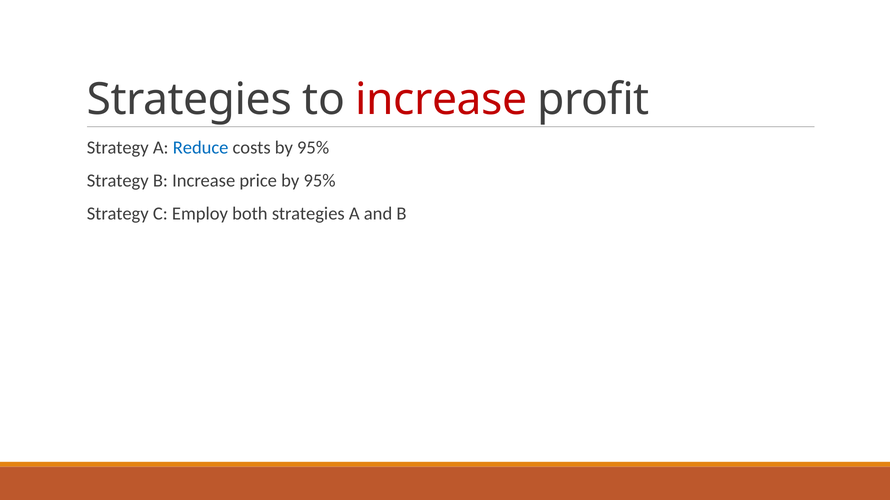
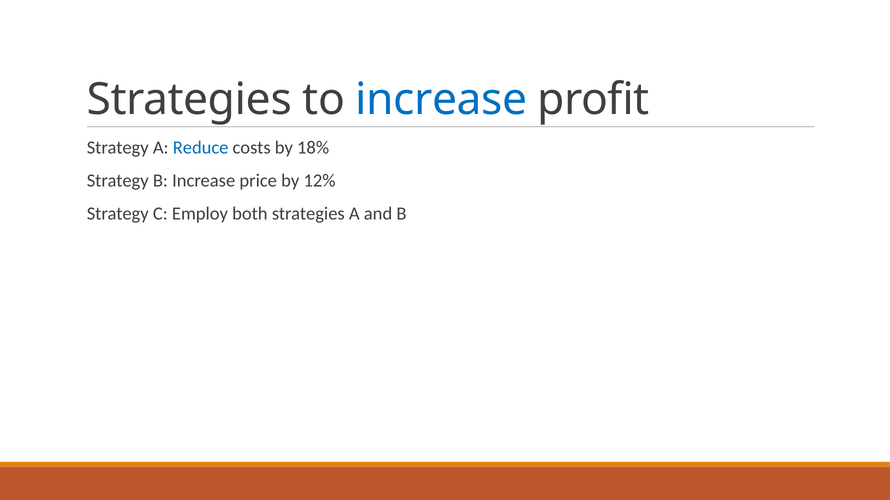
increase colour: red -> blue (441, 100)
costs by 95%: 95% -> 18% (313, 148)
price by 95%: 95% -> 12% (320, 181)
